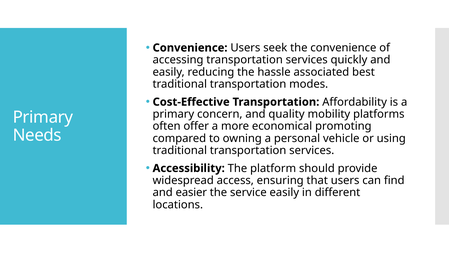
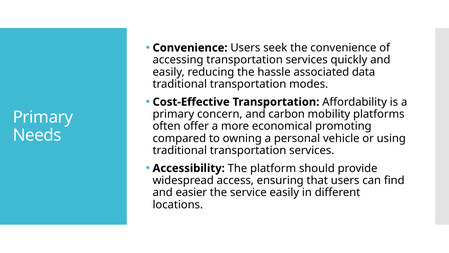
best: best -> data (364, 72)
quality: quality -> carbon (287, 114)
